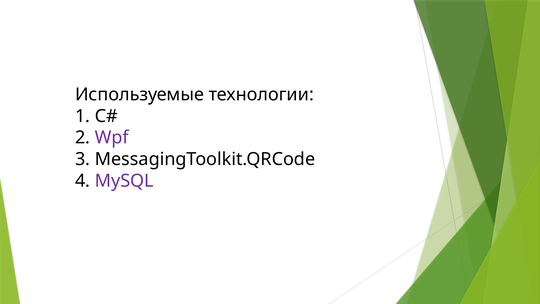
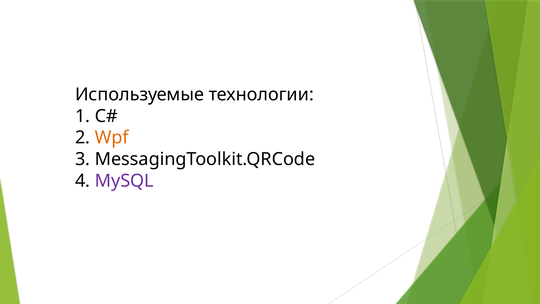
Wpf colour: purple -> orange (112, 138)
